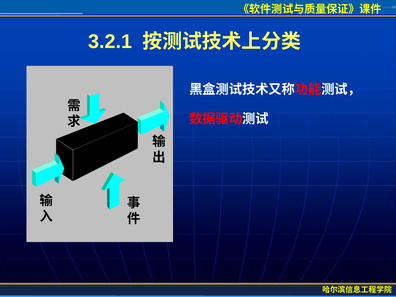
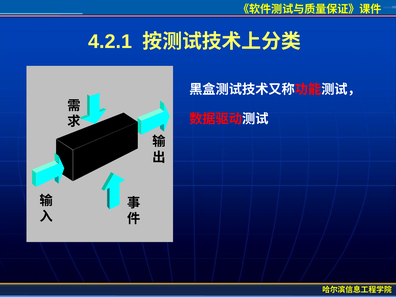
3.2.1: 3.2.1 -> 4.2.1 (110, 42)
